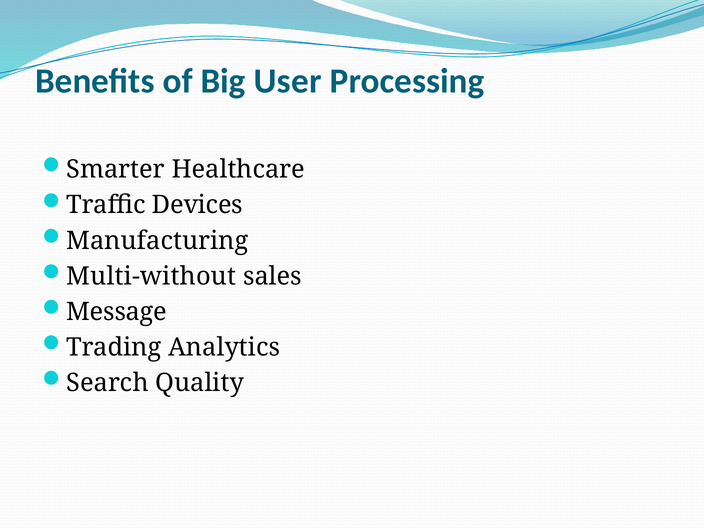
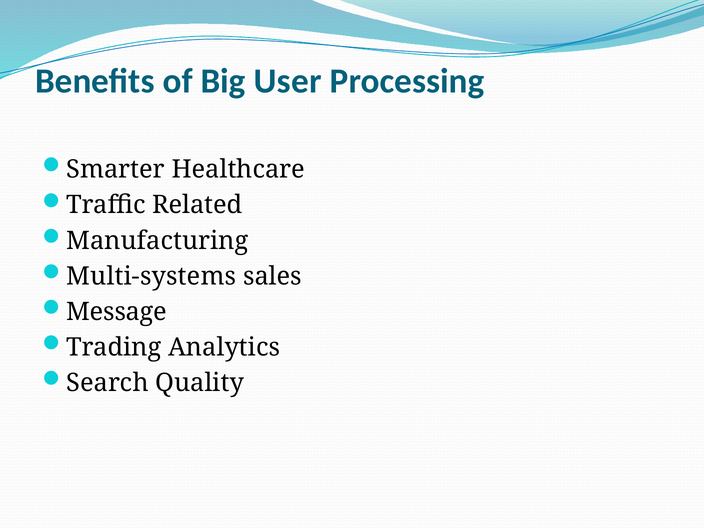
Devices: Devices -> Related (197, 205)
Multi-without: Multi-without -> Multi-systems (151, 276)
